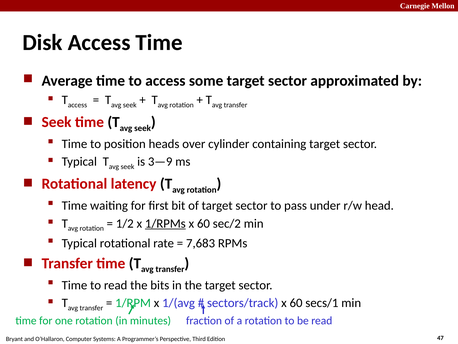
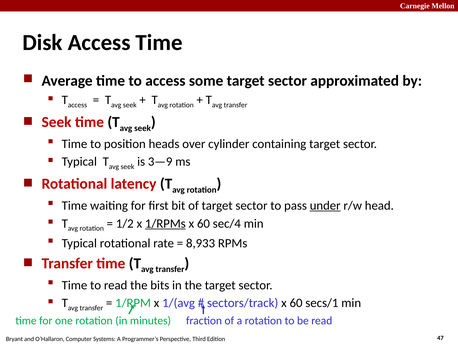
under underline: none -> present (325, 205)
sec/2: sec/2 -> sec/4 (227, 223)
7,683: 7,683 -> 8,933 (201, 243)
